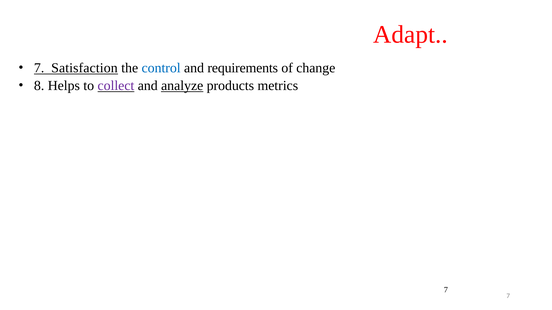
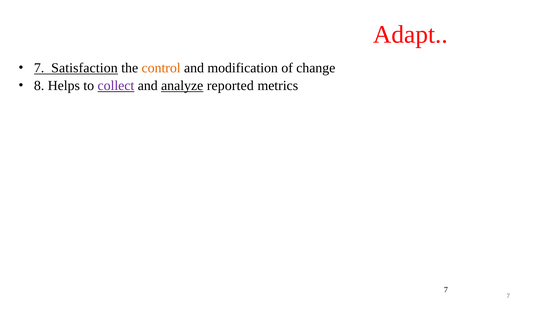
control colour: blue -> orange (161, 68)
requirements: requirements -> modification (243, 68)
products: products -> reported (230, 86)
